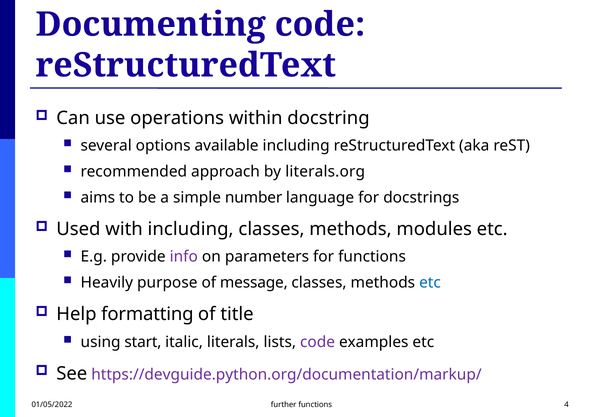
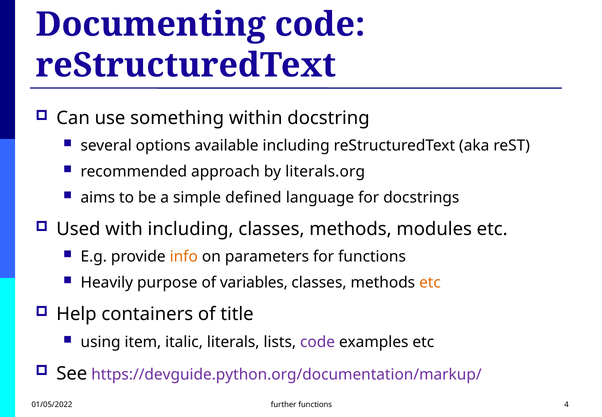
operations: operations -> something (177, 118)
number: number -> defined (253, 198)
info colour: purple -> orange (184, 257)
message: message -> variables (254, 283)
etc colour: blue -> orange (430, 283)
formatting: formatting -> containers (147, 314)
start: start -> item (143, 342)
